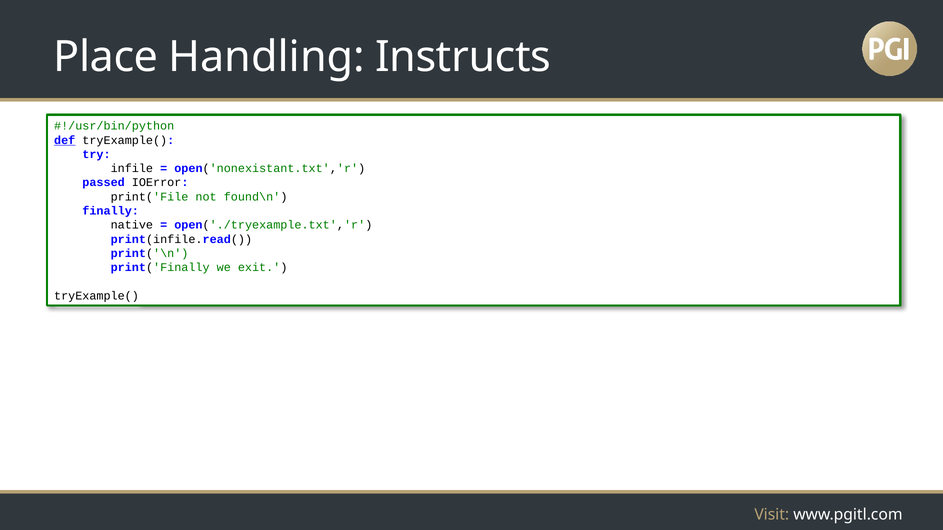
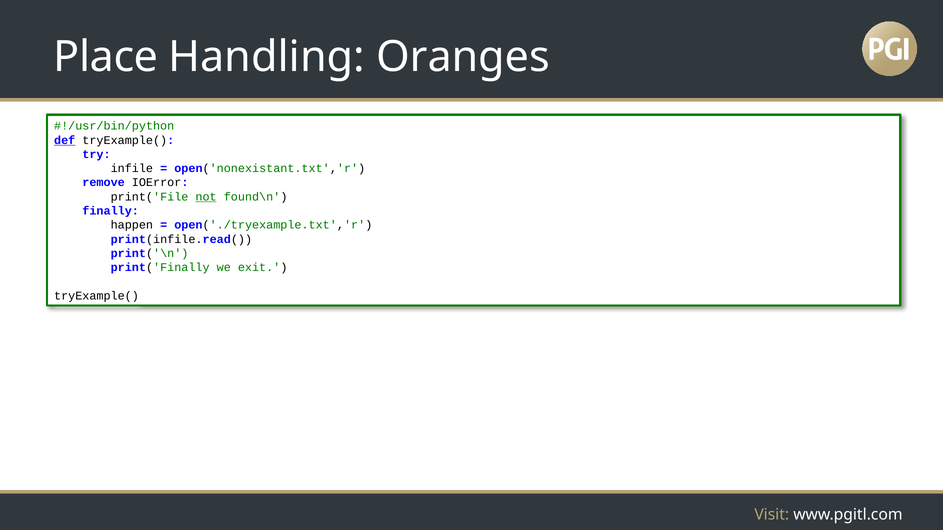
Instructs: Instructs -> Oranges (463, 57)
passed: passed -> remove (104, 183)
not underline: none -> present (206, 197)
native: native -> happen (132, 225)
